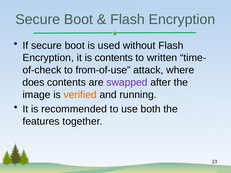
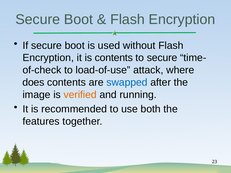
to written: written -> secure (162, 58)
from-of-use: from-of-use -> load-of-use (103, 70)
swapped colour: purple -> blue (127, 83)
